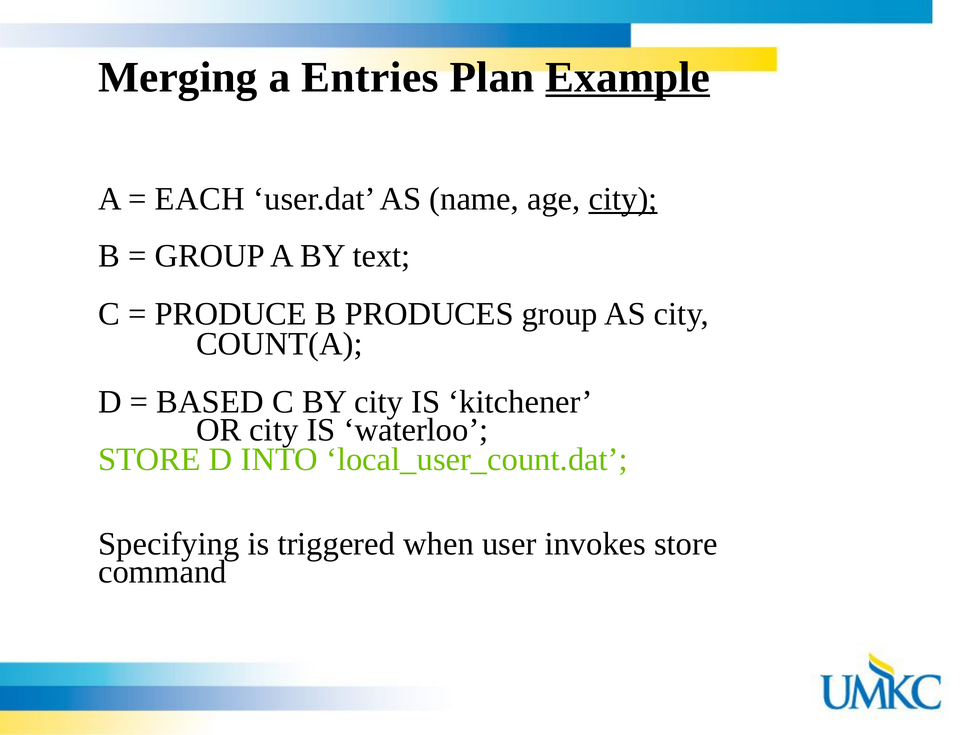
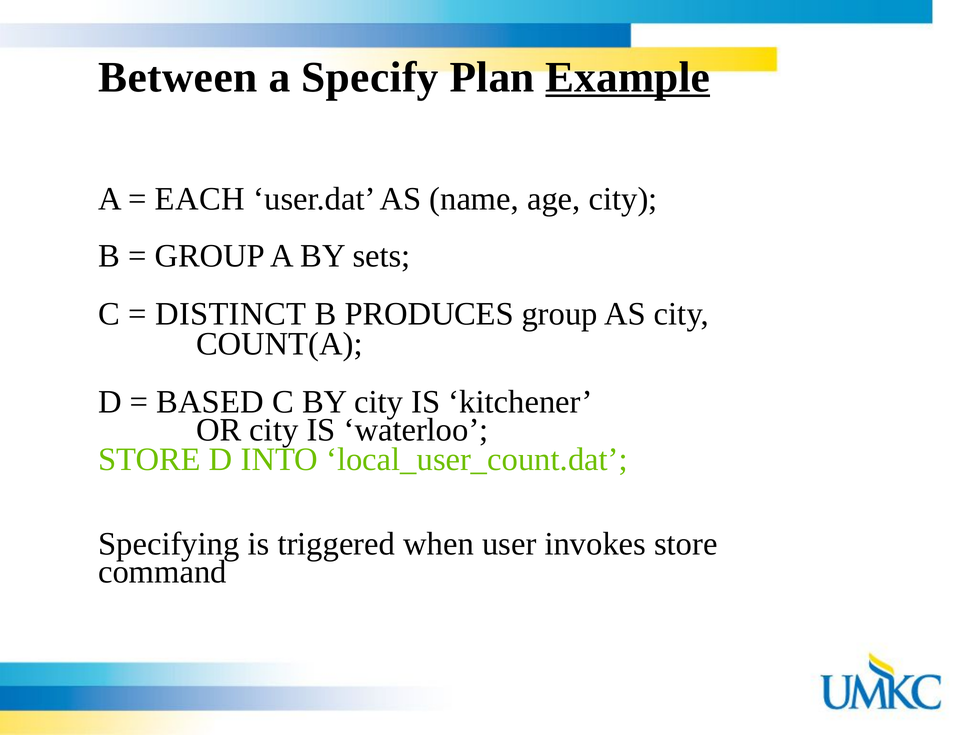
Merging: Merging -> Between (178, 77)
Entries: Entries -> Specify (370, 77)
city underline: present -> none (623, 199)
text: text -> sets (382, 256)
PRODUCE: PRODUCE -> DISTINCT (231, 314)
